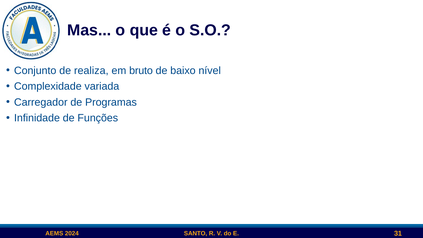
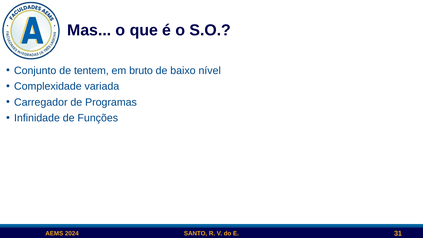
realiza: realiza -> tentem (91, 71)
